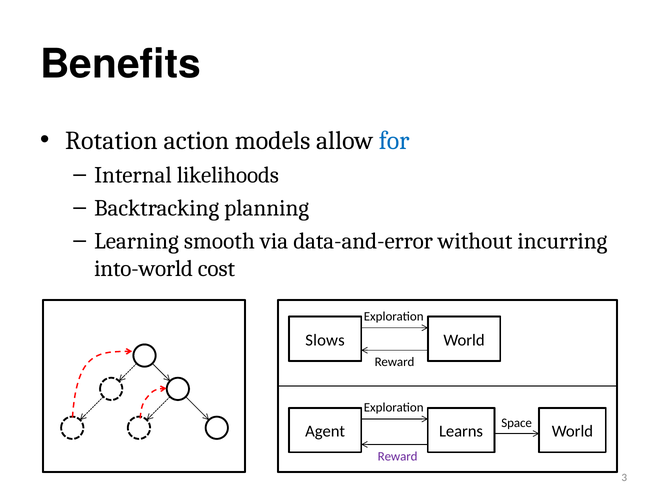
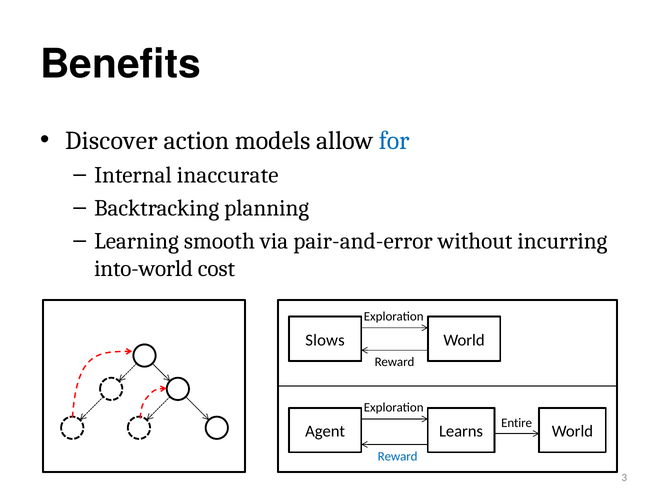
Rotation: Rotation -> Discover (111, 141)
likelihoods: likelihoods -> inaccurate (228, 175)
data-and-error: data-and-error -> pair-and-error (363, 241)
Space: Space -> Entire (517, 423)
Reward colour: purple -> blue (398, 457)
